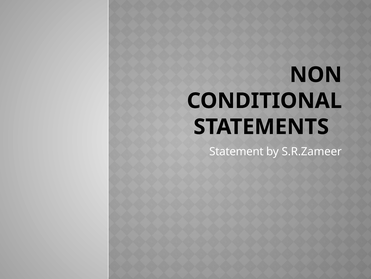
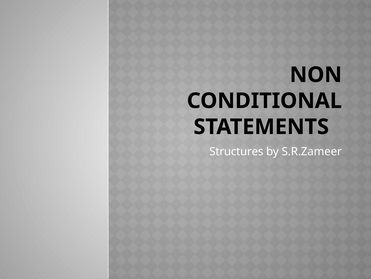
Statement: Statement -> Structures (236, 151)
